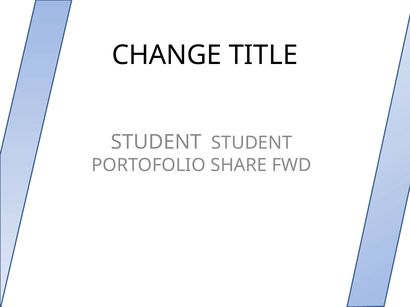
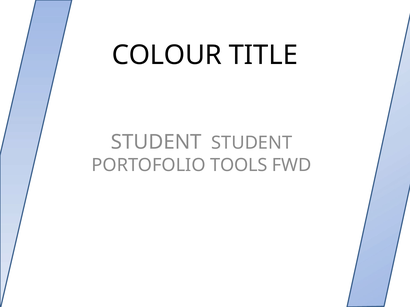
CHANGE: CHANGE -> COLOUR (167, 55)
SHARE: SHARE -> TOOLS (239, 165)
